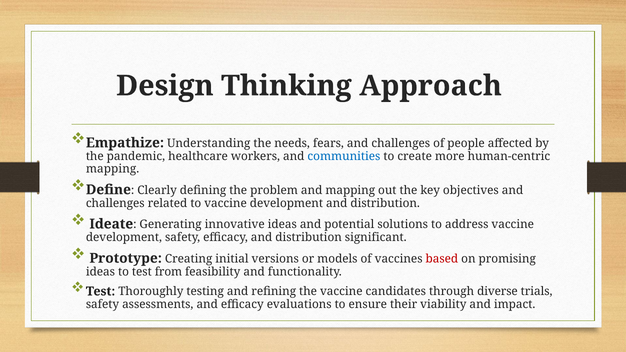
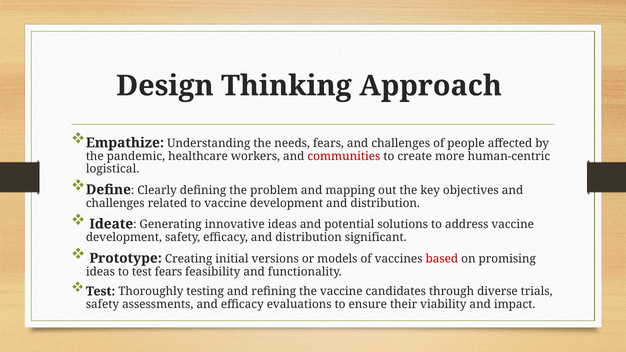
communities colour: blue -> red (344, 156)
mapping: mapping -> logistical (113, 169)
test from: from -> fears (168, 272)
